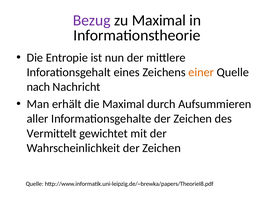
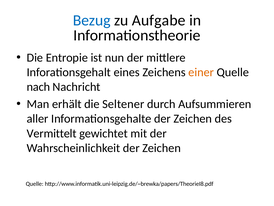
Bezug colour: purple -> blue (92, 20)
zu Maximal: Maximal -> Aufgabe (159, 20)
die Maximal: Maximal -> Seltener (123, 104)
